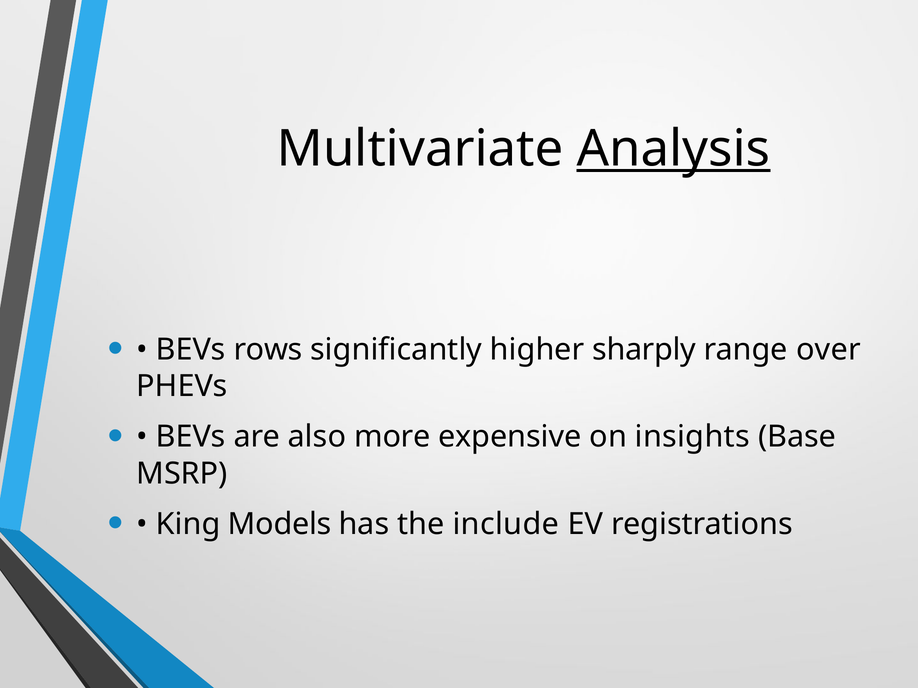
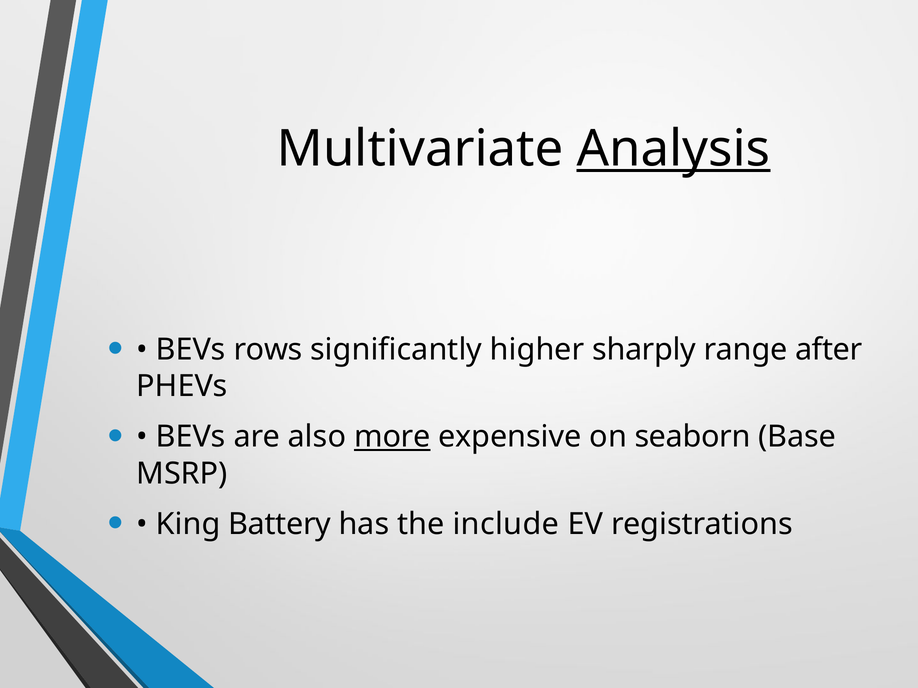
over: over -> after (829, 350)
more underline: none -> present (392, 437)
insights: insights -> seaborn (693, 437)
Models: Models -> Battery (280, 524)
